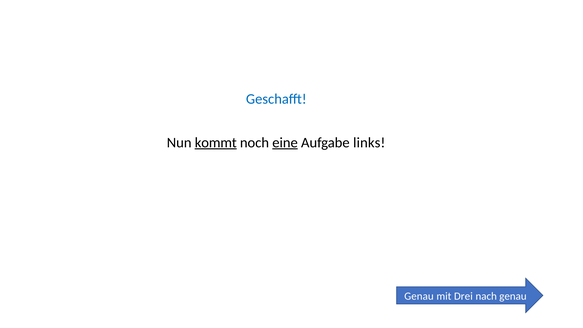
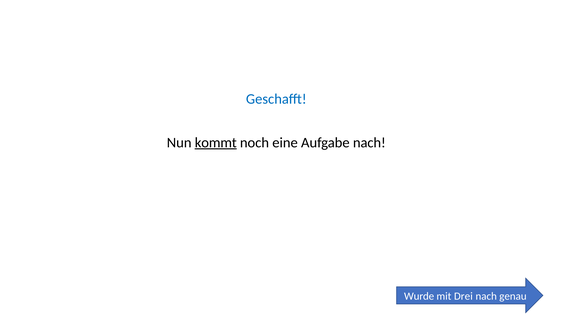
eine underline: present -> none (285, 143)
Aufgabe links: links -> nach (369, 143)
Genau: Genau -> Wurde (419, 296)
